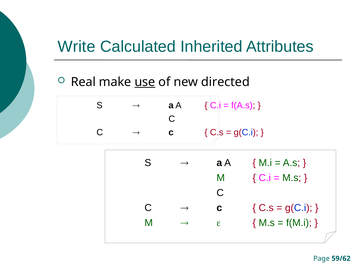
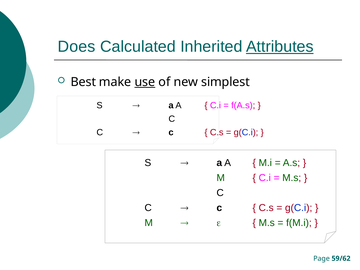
Write: Write -> Does (77, 47)
Attributes underline: none -> present (280, 47)
Real: Real -> Best (83, 82)
directed: directed -> simplest (225, 82)
